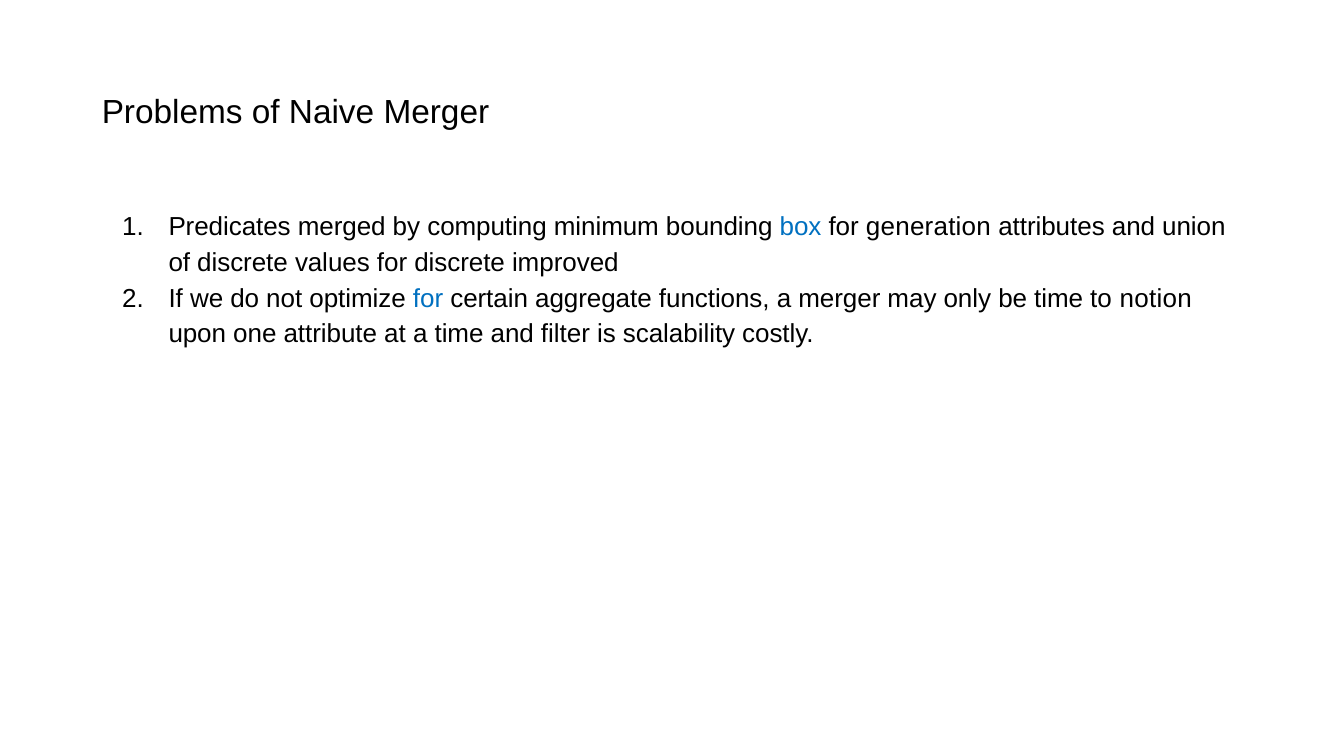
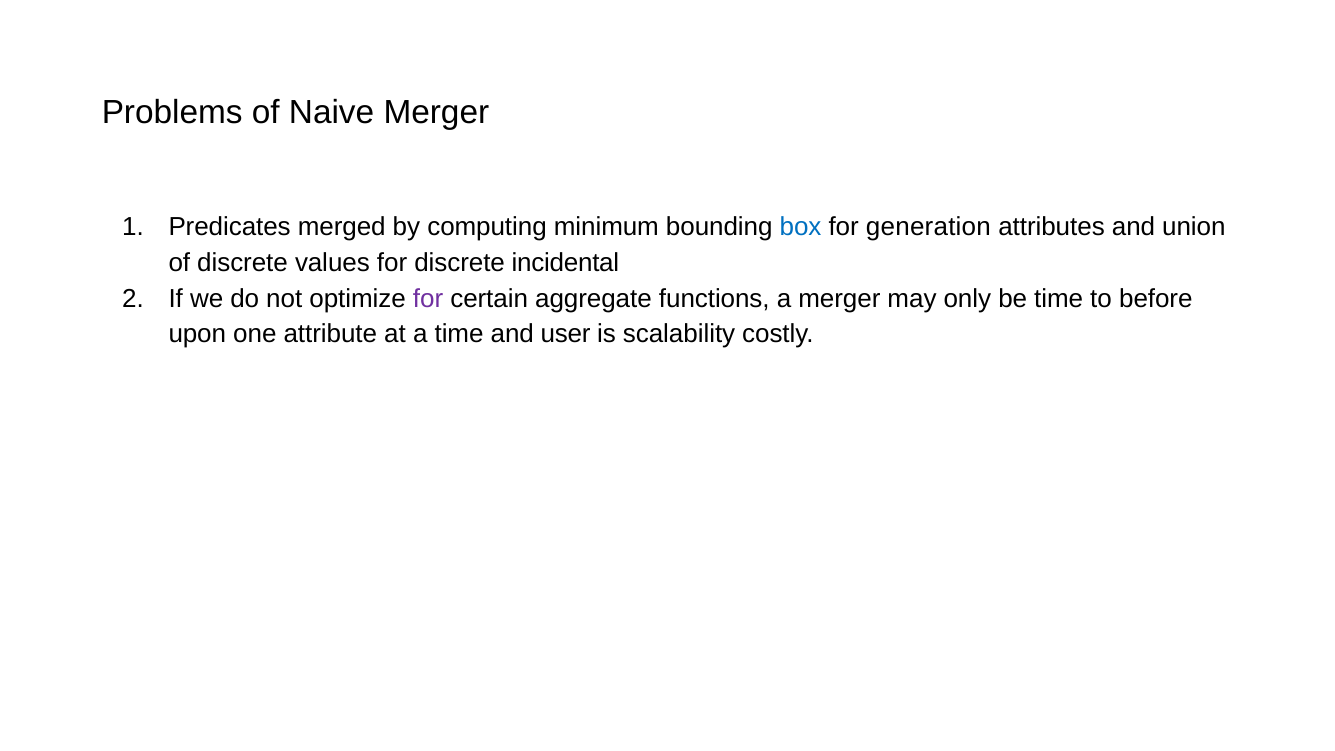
improved: improved -> incidental (565, 263)
for colour: blue -> purple (428, 298)
notion: notion -> before (1156, 298)
filter: filter -> user (566, 334)
